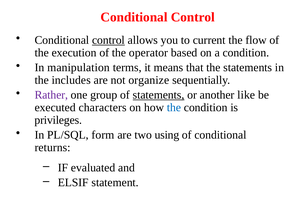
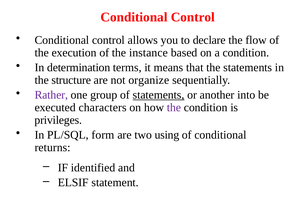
control underline: present -> none (108, 40)
current: current -> declare (209, 40)
operator: operator -> instance (148, 52)
manipulation: manipulation -> determination (79, 67)
includes: includes -> structure (71, 80)
like: like -> into (246, 95)
the colour: blue -> purple (174, 107)
evaluated: evaluated -> identified (93, 167)
